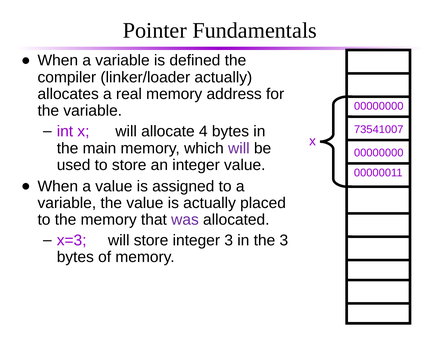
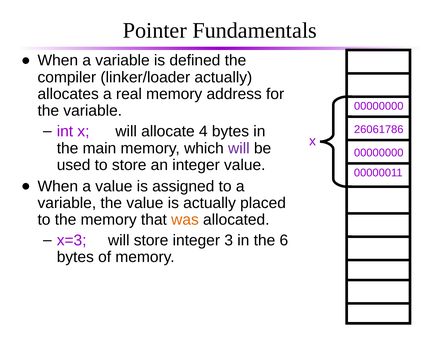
73541007: 73541007 -> 26061786 (379, 129)
was colour: purple -> orange (185, 220)
the 3: 3 -> 6 (284, 240)
